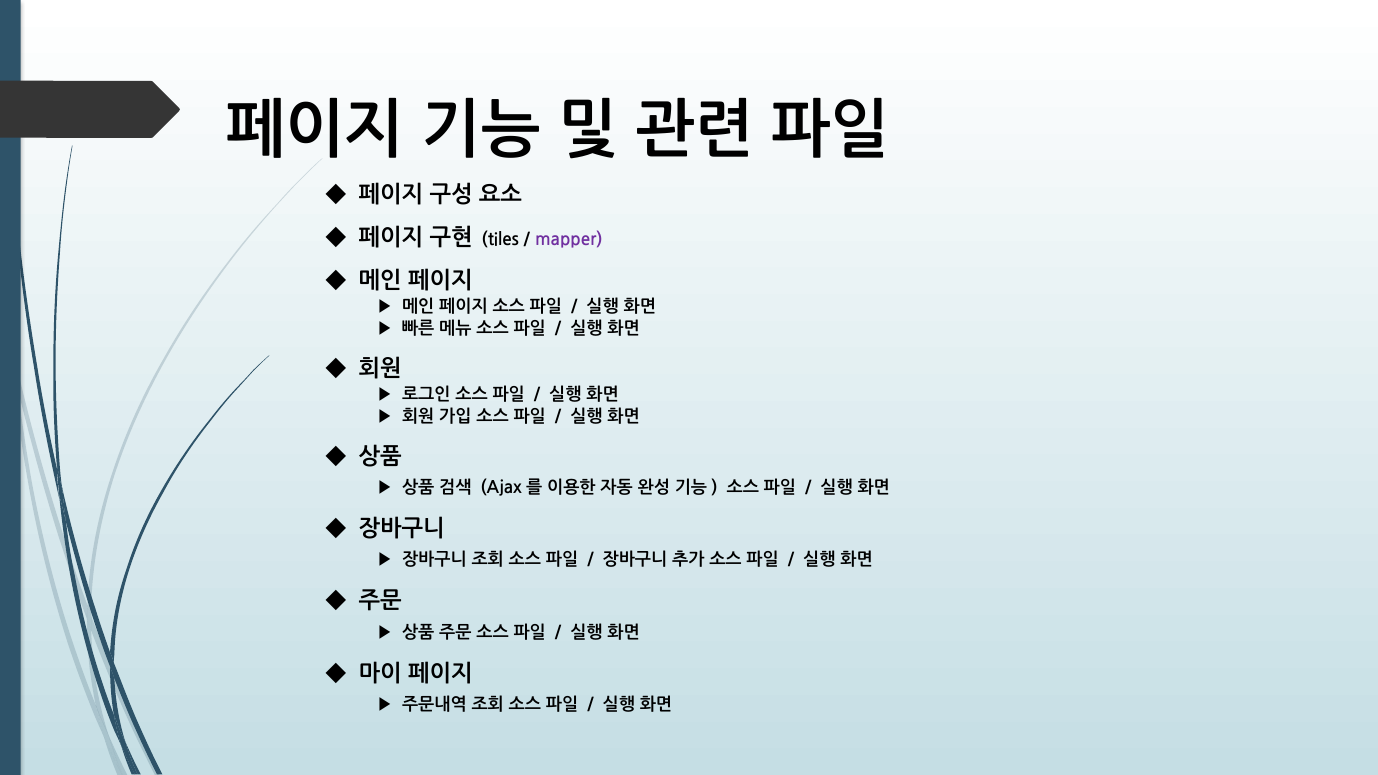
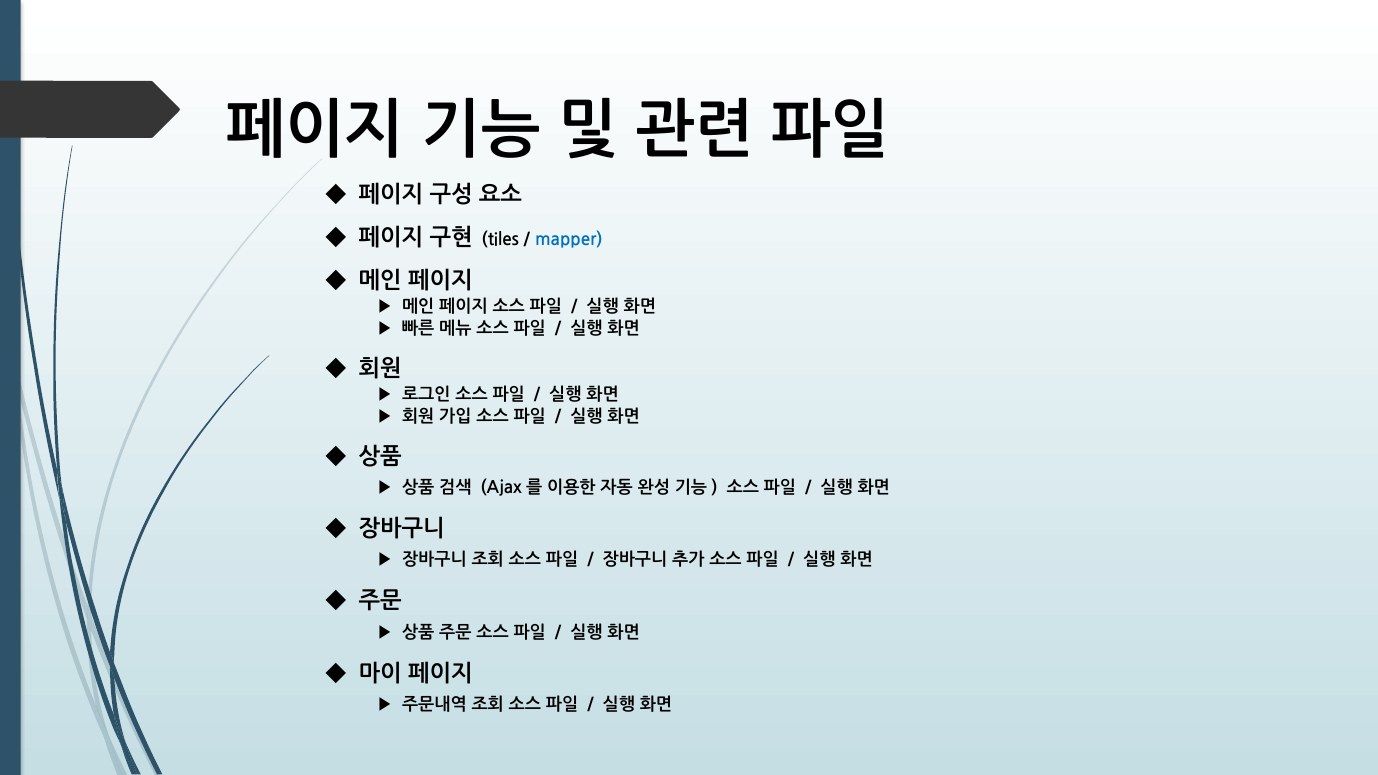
mapper colour: purple -> blue (569, 240)
